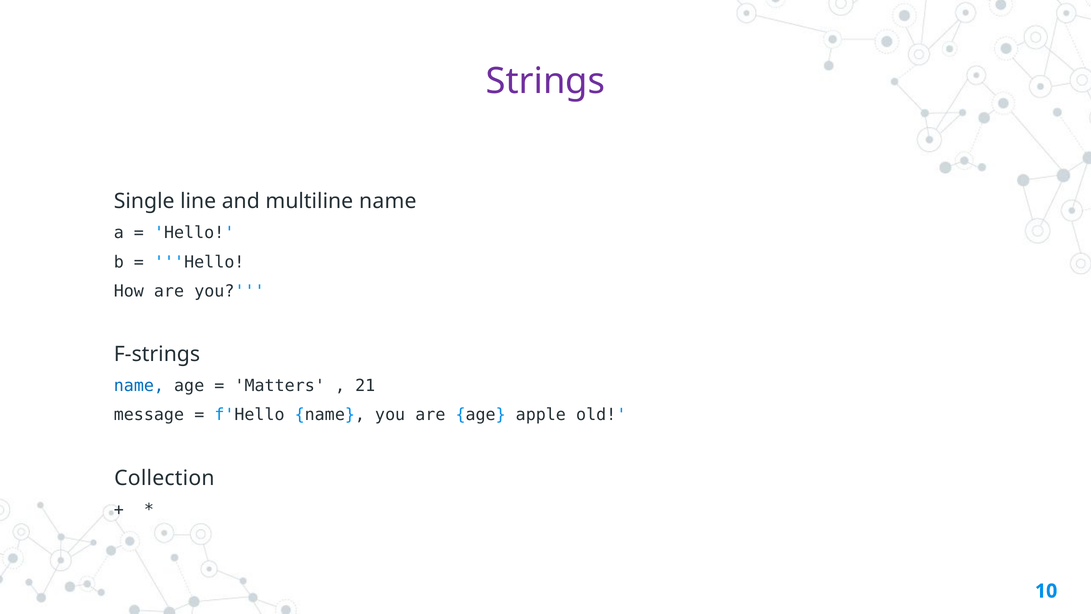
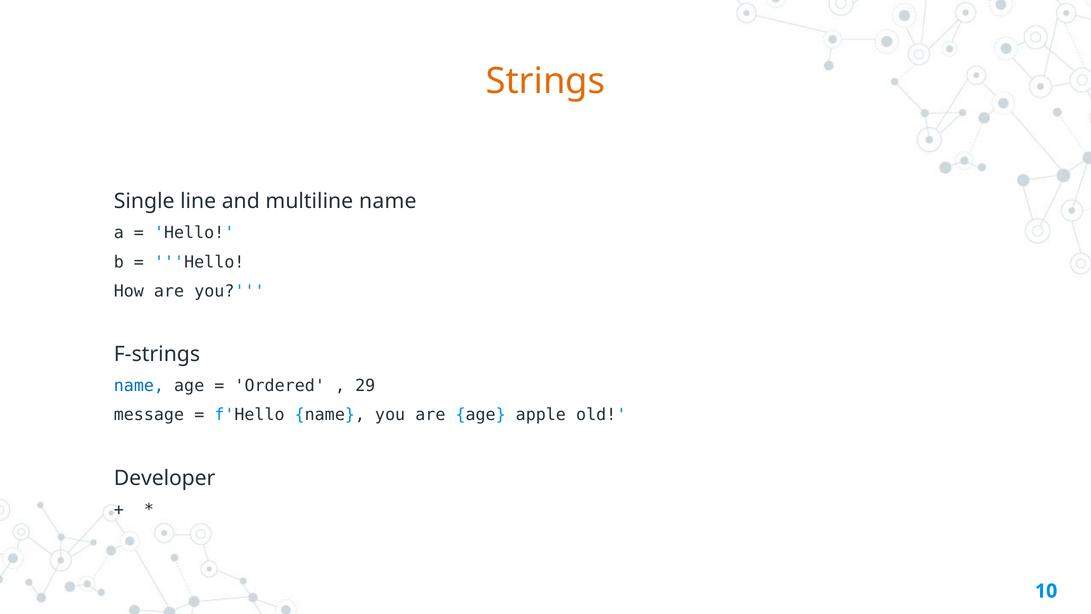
Strings colour: purple -> orange (545, 81)
Matters: Matters -> Ordered (280, 386)
21: 21 -> 29 (365, 386)
Collection: Collection -> Developer (165, 478)
